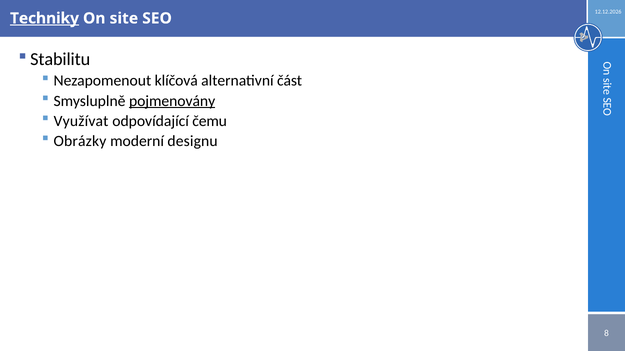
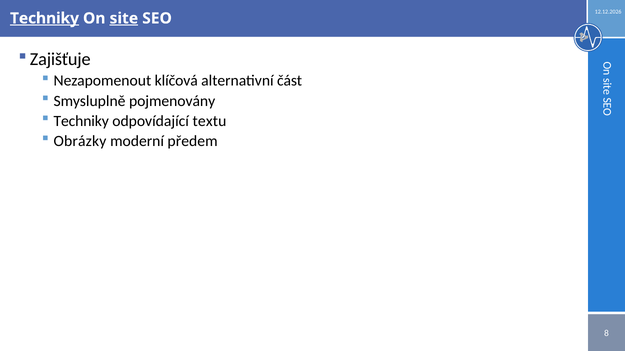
site underline: none -> present (124, 18)
Stabilitu: Stabilitu -> Zajišťuje (60, 59)
pojmenovány underline: present -> none (172, 101)
Využívat: Využívat -> Techniky (81, 121)
čemu: čemu -> textu (209, 121)
designu: designu -> předem (193, 141)
